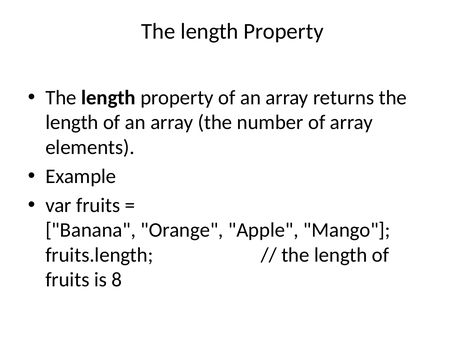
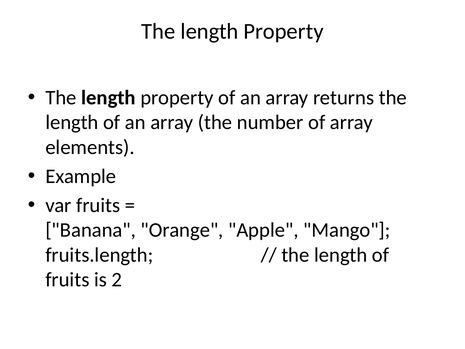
8: 8 -> 2 (117, 280)
